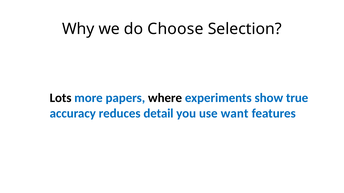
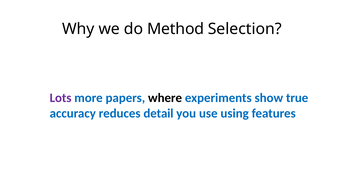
Choose: Choose -> Method (176, 29)
Lots colour: black -> purple (61, 98)
want: want -> using (235, 114)
